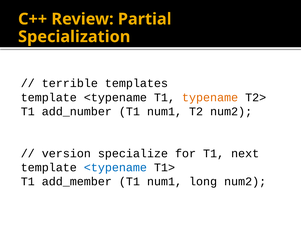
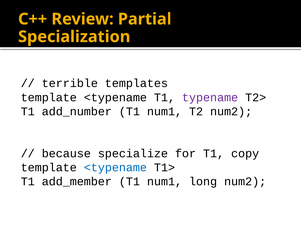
typename colour: orange -> purple (210, 97)
version: version -> because (66, 153)
next: next -> copy (245, 153)
